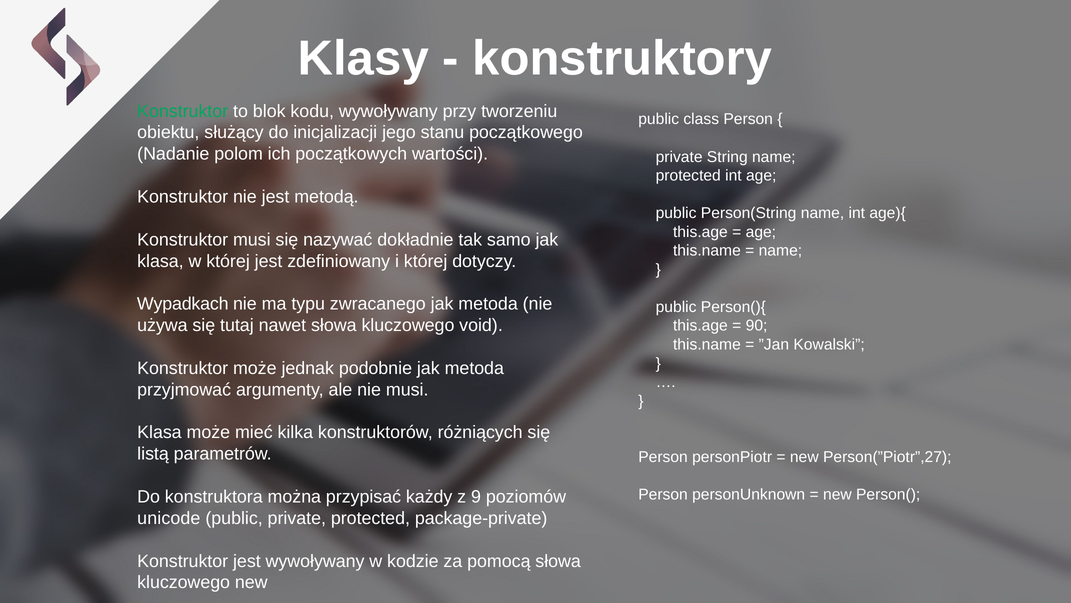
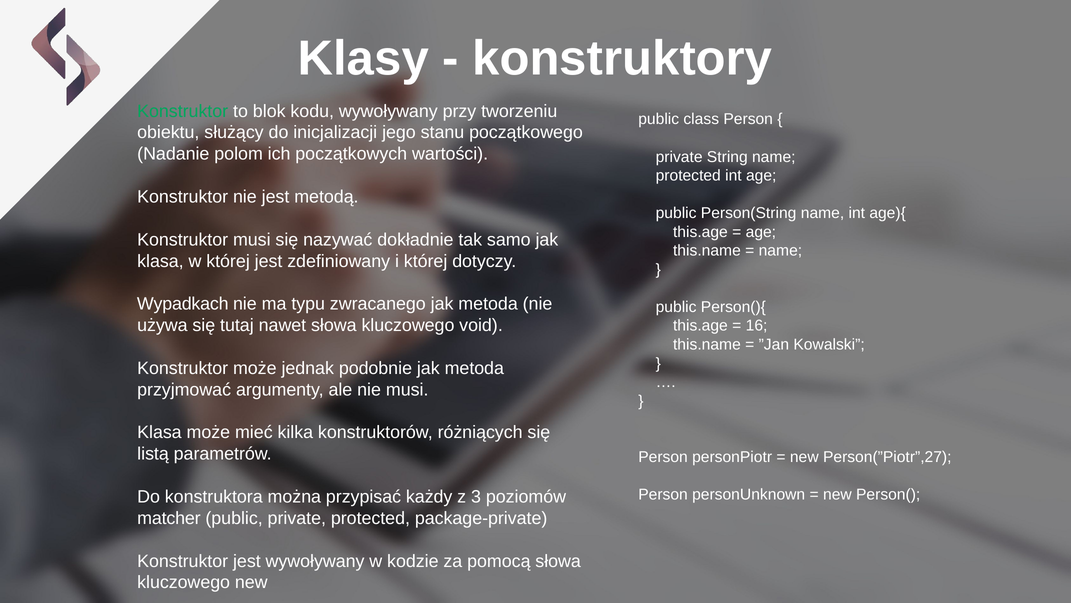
90: 90 -> 16 (757, 326)
9: 9 -> 3 (476, 496)
unicode: unicode -> matcher (169, 518)
